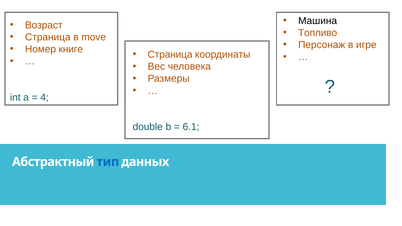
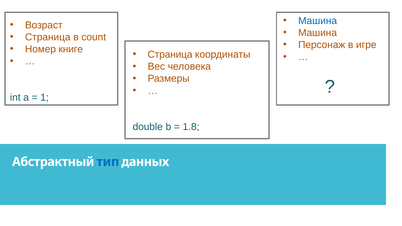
Машина colour: black -> blue (318, 21)
Топливо: Топливо -> Машина (318, 33)
move: move -> count (94, 37)
4: 4 -> 1 (45, 97)
6.1: 6.1 -> 1.8 (191, 127)
